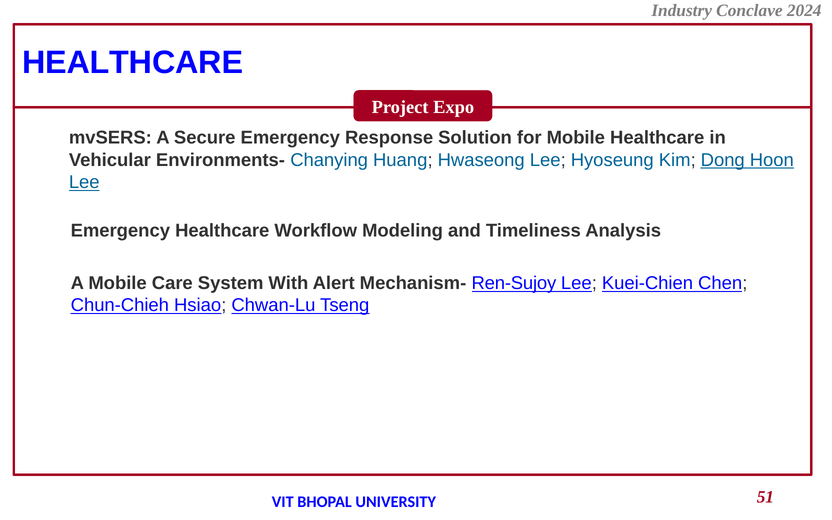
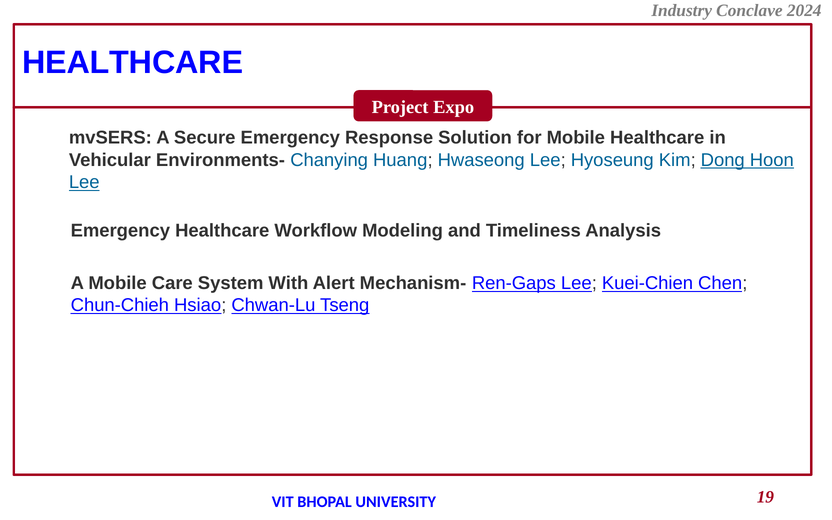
Ren-Sujoy: Ren-Sujoy -> Ren-Gaps (514, 283)
51: 51 -> 19 (765, 497)
